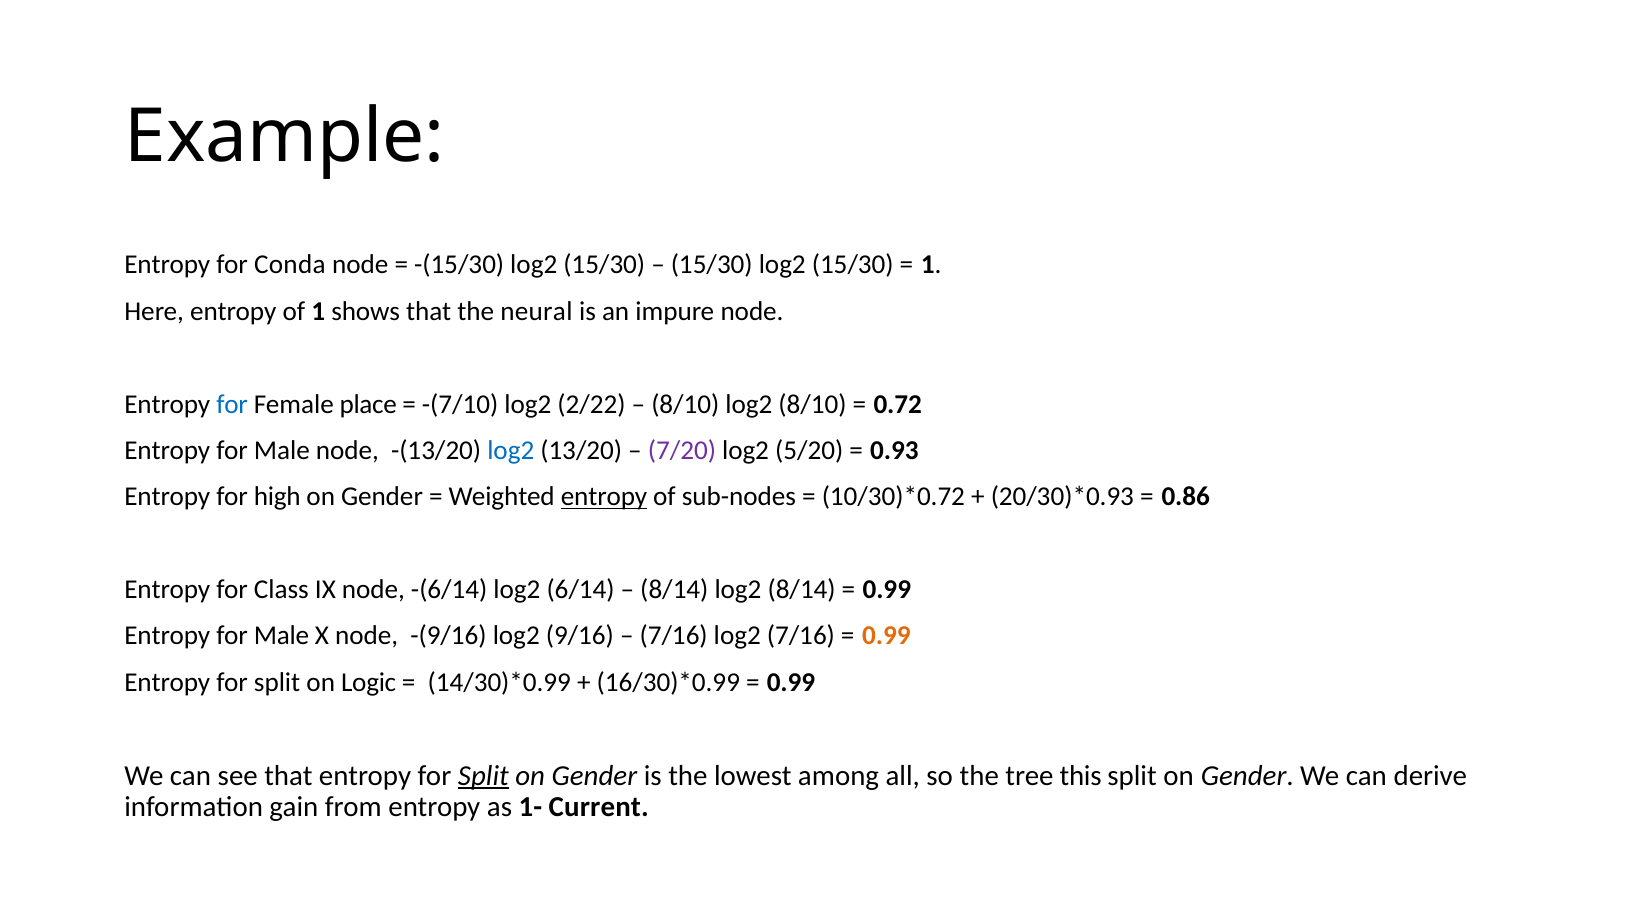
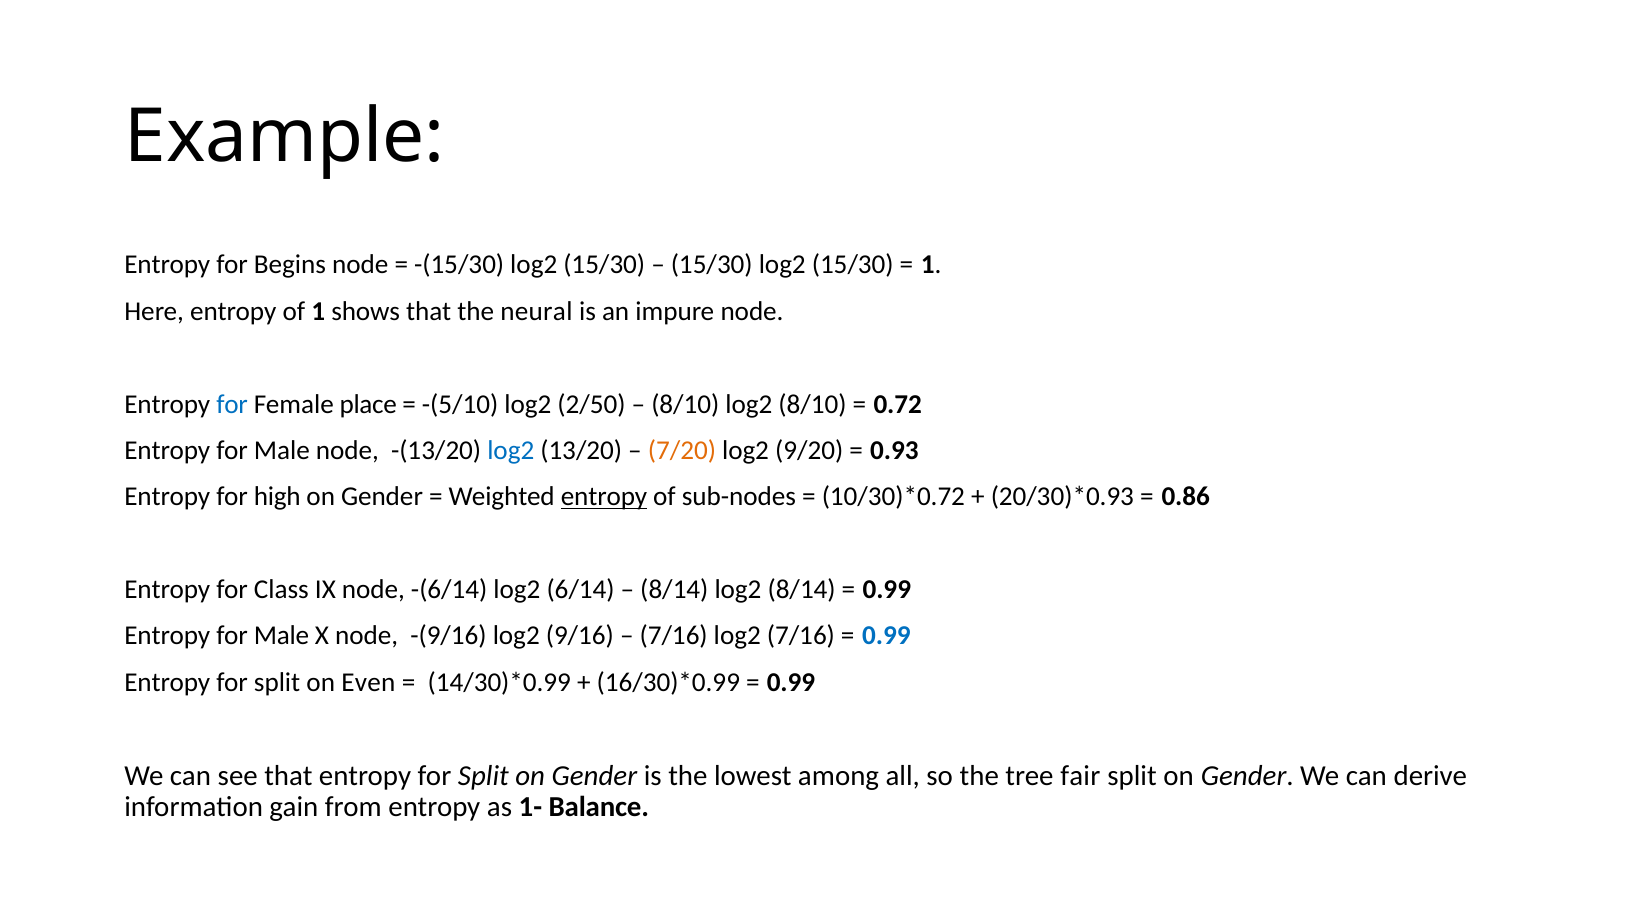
Conda: Conda -> Begins (290, 265)
-(7/10: -(7/10 -> -(5/10 (460, 404)
2/22: 2/22 -> 2/50 (591, 404)
7/20 colour: purple -> orange (682, 450)
5/20: 5/20 -> 9/20 (809, 450)
0.99 colour: orange -> blue (886, 636)
Logic: Logic -> Even (368, 682)
Split underline: present -> none (483, 776)
this: this -> fair (1080, 776)
Current: Current -> Balance (599, 807)
